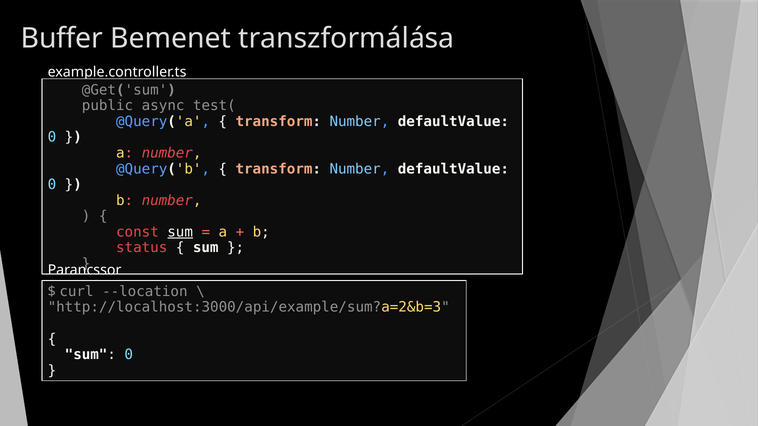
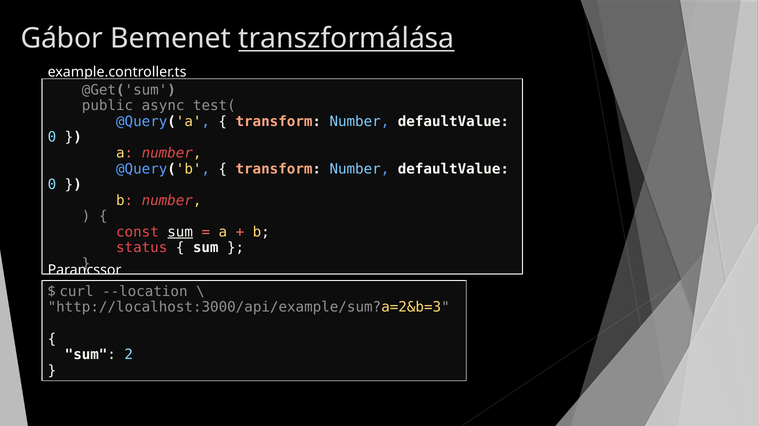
Buffer: Buffer -> Gábor (62, 39)
transzformálása underline: none -> present (346, 39)
sum 0: 0 -> 2 (129, 355)
